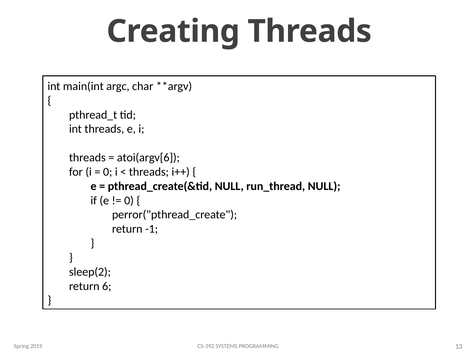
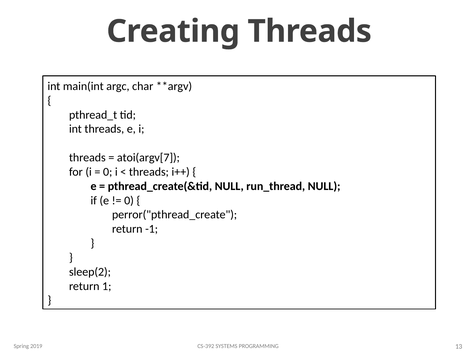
atoi(argv[6: atoi(argv[6 -> atoi(argv[7 (148, 158)
6: 6 -> 1 (107, 286)
